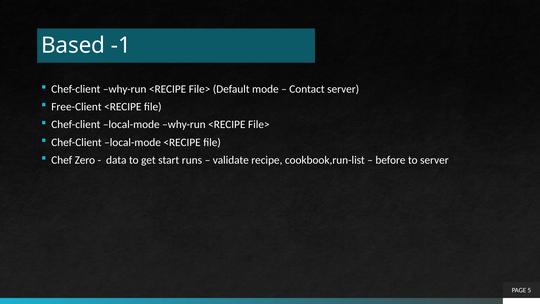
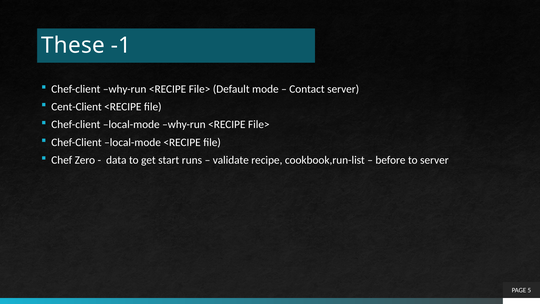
Based: Based -> These (73, 45)
Free-Client: Free-Client -> Cent-Client (76, 107)
